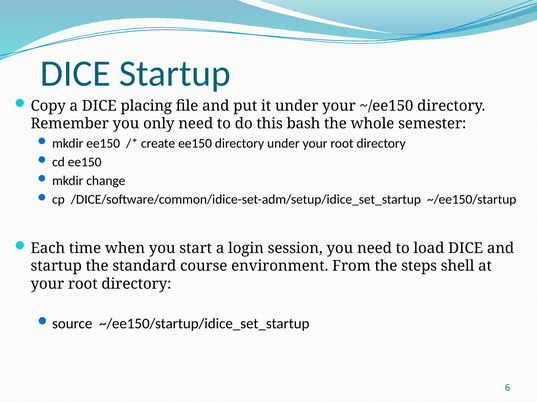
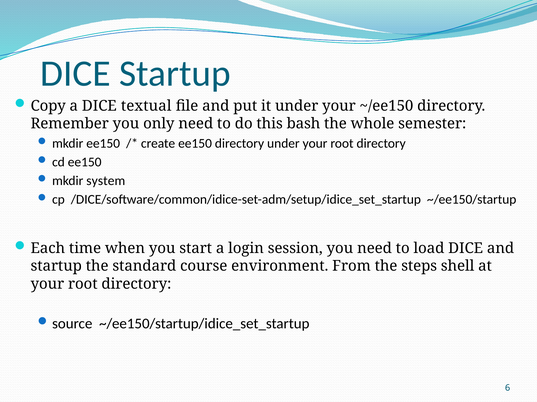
placing: placing -> textual (146, 106)
change: change -> system (106, 181)
